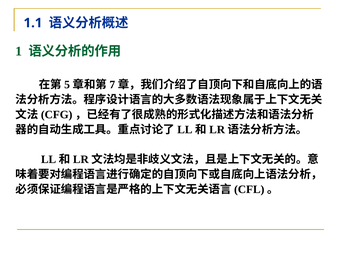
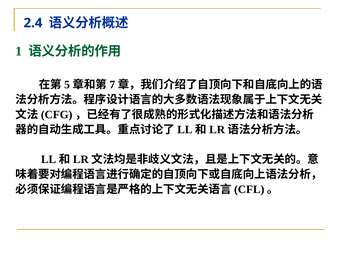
1.1: 1.1 -> 2.4 (33, 23)
